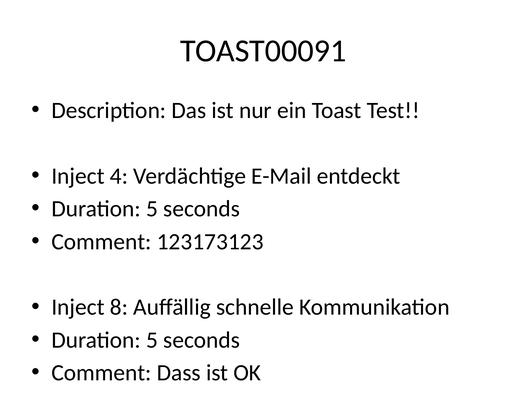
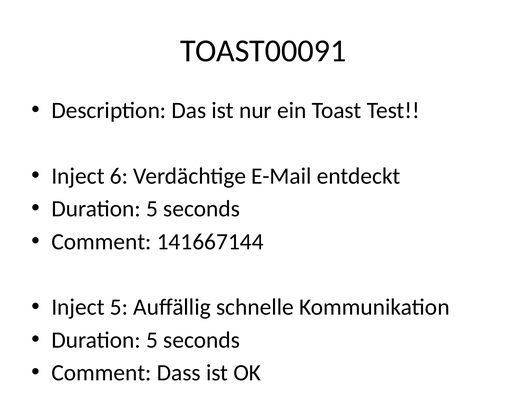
4: 4 -> 6 (119, 176)
123173123: 123173123 -> 141667144 (210, 242)
Inject 8: 8 -> 5 (119, 307)
